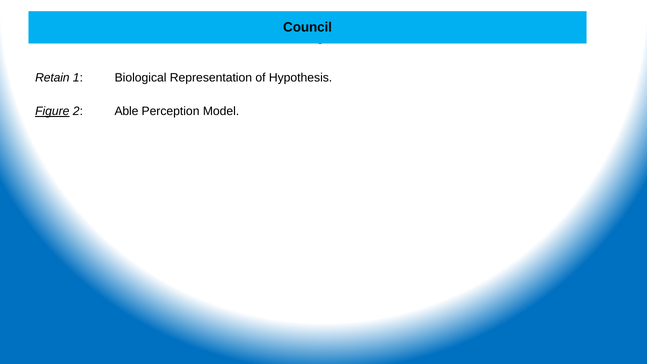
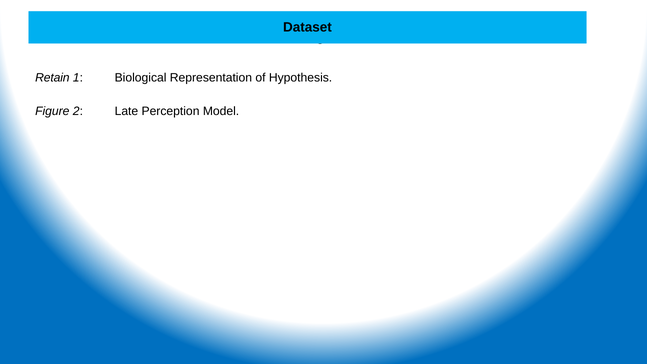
Council: Council -> Dataset (307, 27)
Figure underline: present -> none (52, 111)
Able: Able -> Late (126, 111)
